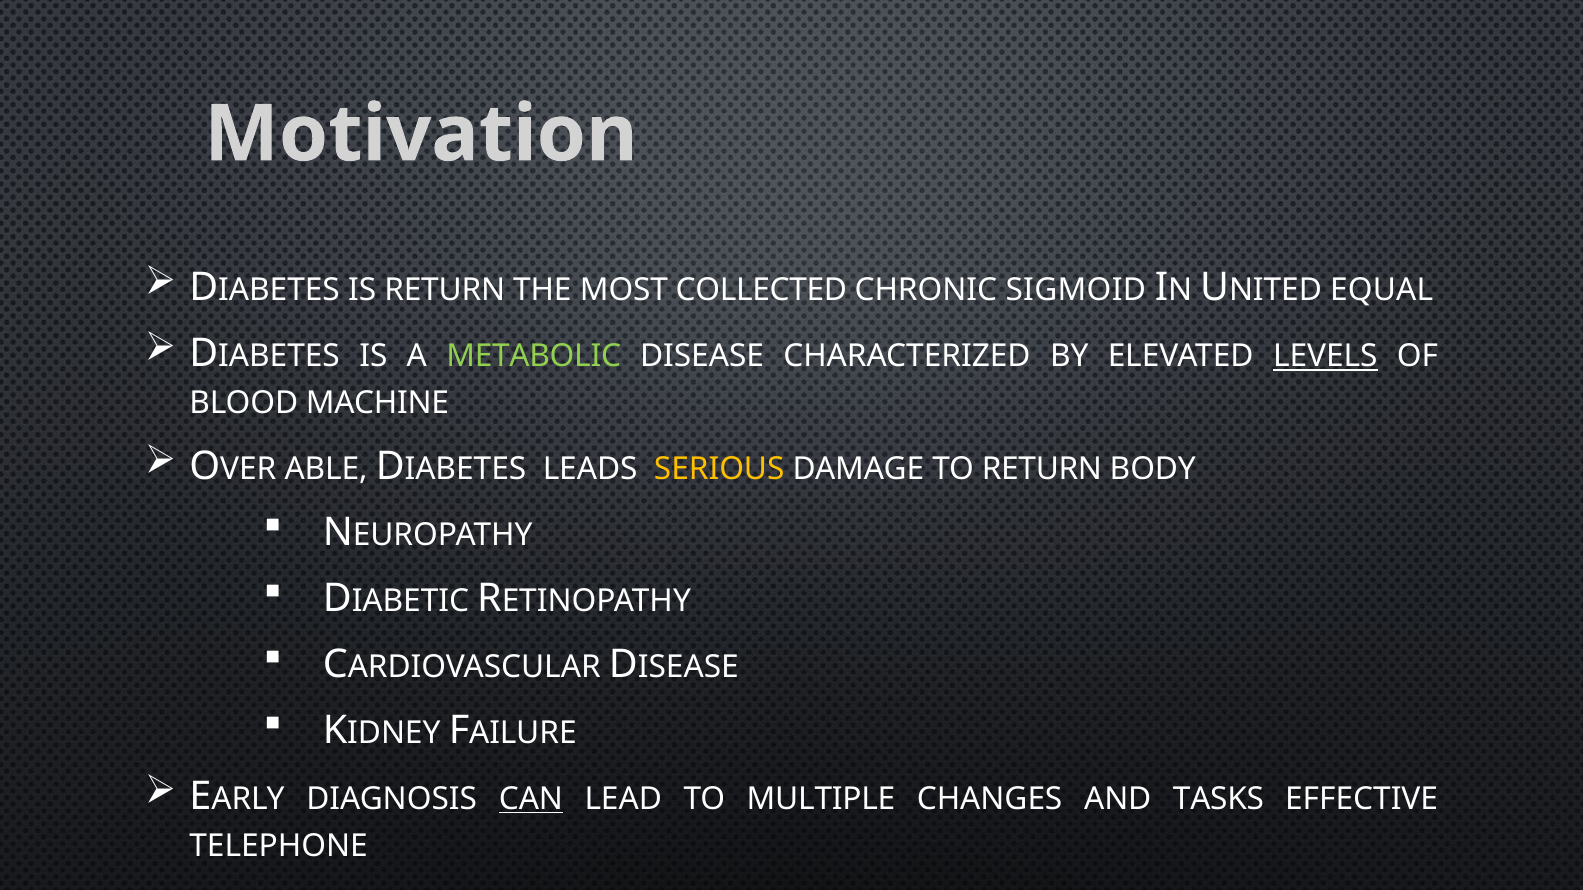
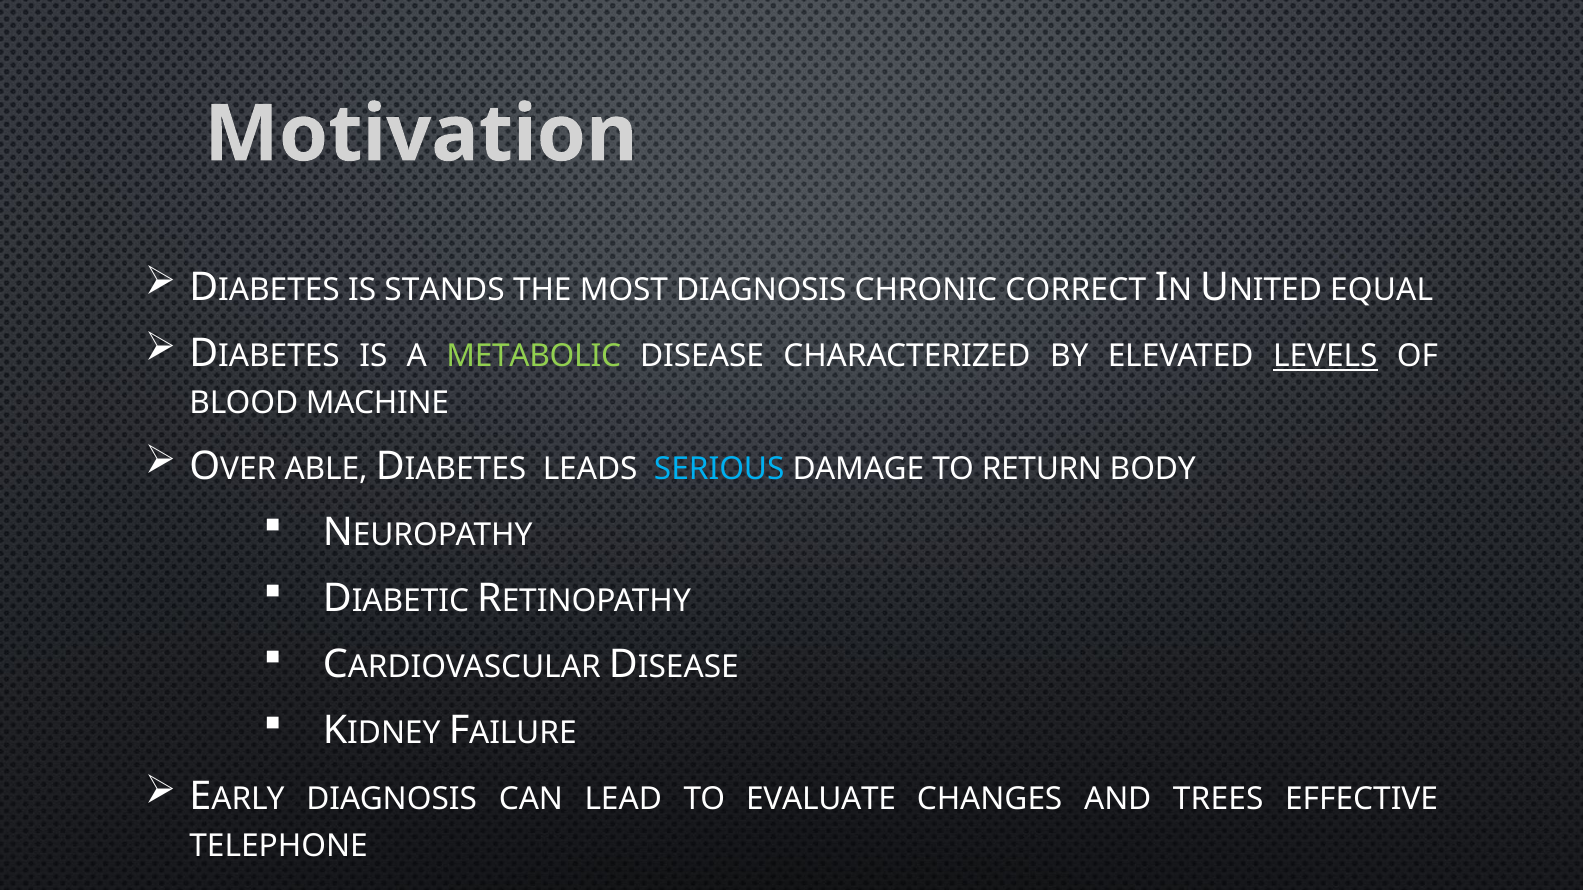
IS RETURN: RETURN -> STANDS (445, 290)
MOST COLLECTED: COLLECTED -> DIAGNOSIS (761, 290)
SIGMOID: SIGMOID -> CORRECT (1076, 290)
SERIOUS colour: yellow -> light blue (719, 470)
CAN underline: present -> none (531, 799)
MULTIPLE: MULTIPLE -> EVALUATE (821, 799)
TASKS: TASKS -> TREES (1218, 799)
